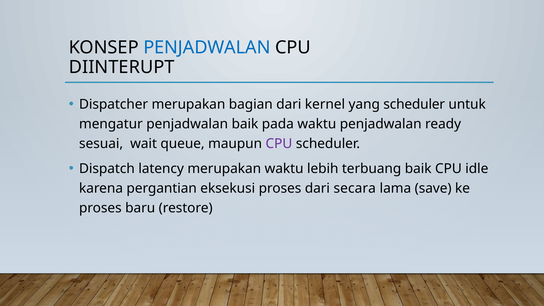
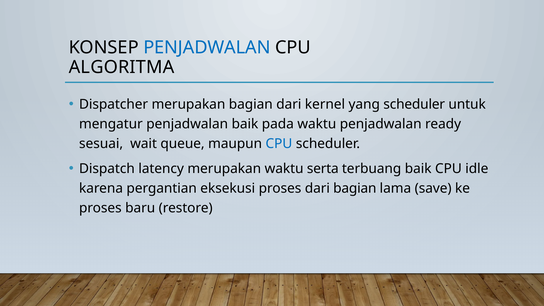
DIINTERUPT: DIINTERUPT -> ALGORITMA (122, 67)
CPU colour: purple -> blue (279, 144)
lebih: lebih -> serta (323, 169)
dari secara: secara -> bagian (355, 188)
